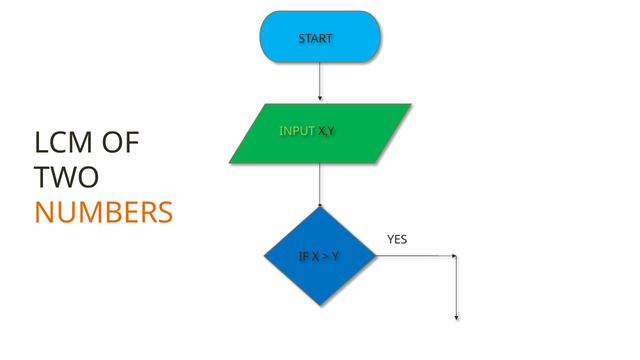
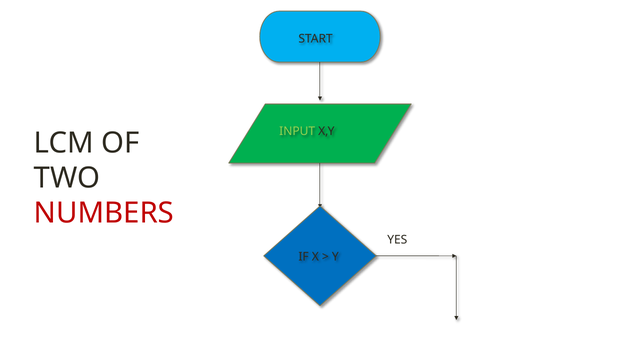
NUMBERS colour: orange -> red (104, 213)
